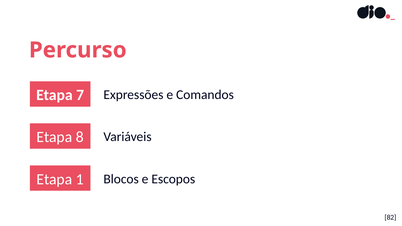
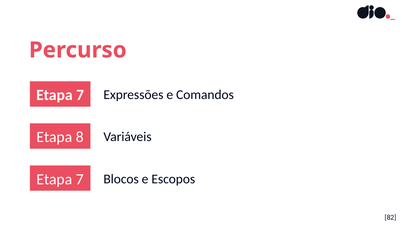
1: 1 -> 7 (80, 179)
